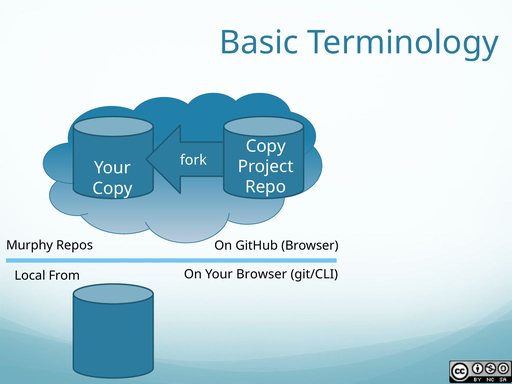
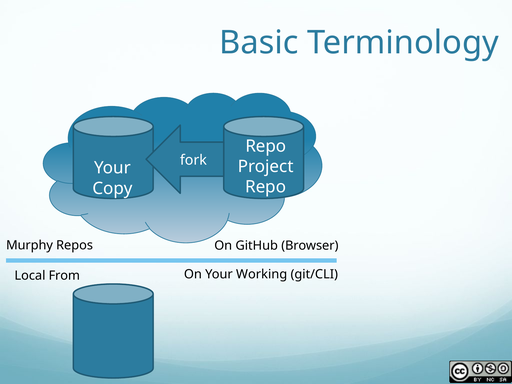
Copy: Copy -> Repo (266, 146)
Your Browser: Browser -> Working (262, 274)
